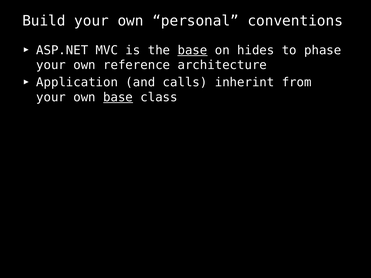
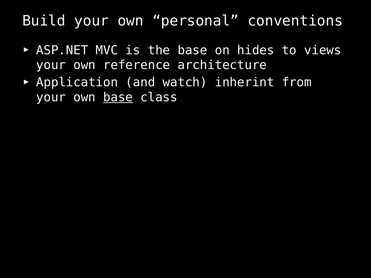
base underline: present -> none (192, 50)
phase: phase -> views (323, 50)
calls: calls -> watch (185, 82)
